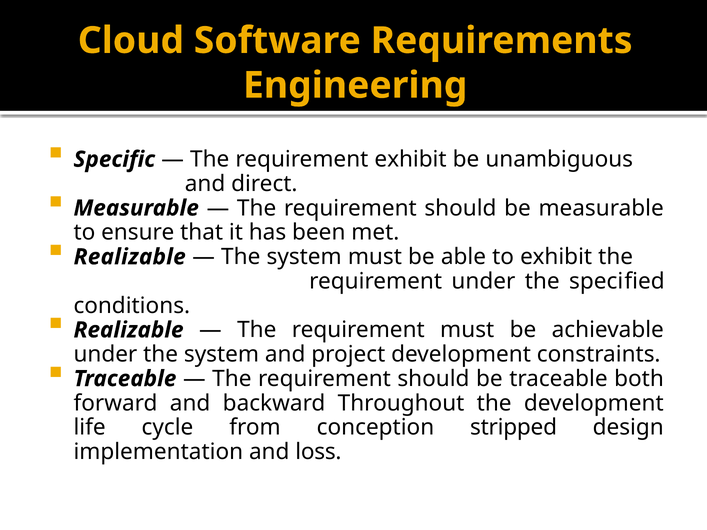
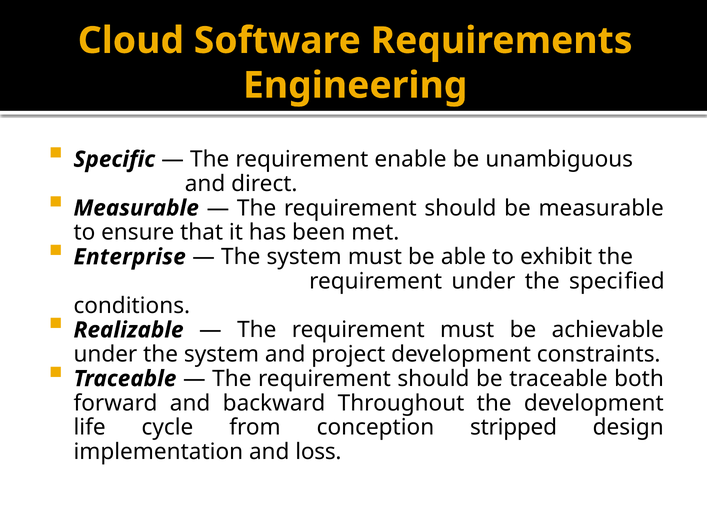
requirement exhibit: exhibit -> enable (410, 159)
Realizable: Realizable -> Enterprise (130, 257)
